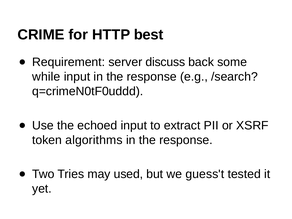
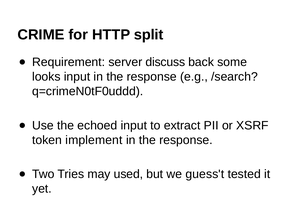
best: best -> split (149, 35)
while: while -> looks (46, 77)
algorithms: algorithms -> implement (94, 140)
